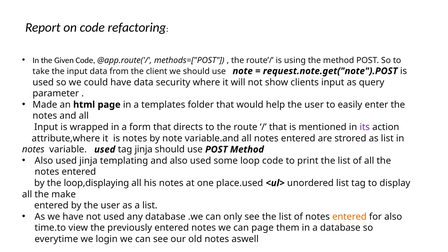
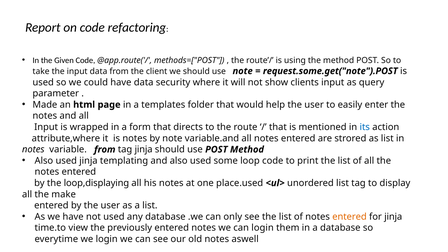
request.note.get("note").POST: request.note.get("note").POST -> request.some.get("note").POST (330, 71)
its colour: purple -> blue (365, 127)
variable used: used -> from (105, 149)
for also: also -> jinja (393, 217)
can page: page -> login (263, 228)
